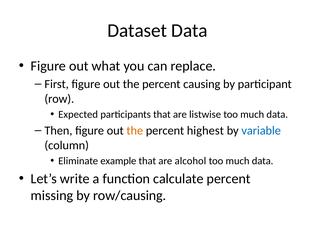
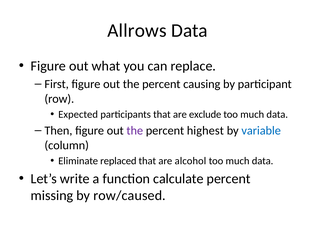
Dataset: Dataset -> Allrows (137, 30)
listwise: listwise -> exclude (205, 115)
the colour: orange -> purple (135, 131)
example: example -> replaced (118, 161)
row/causing: row/causing -> row/caused (130, 196)
